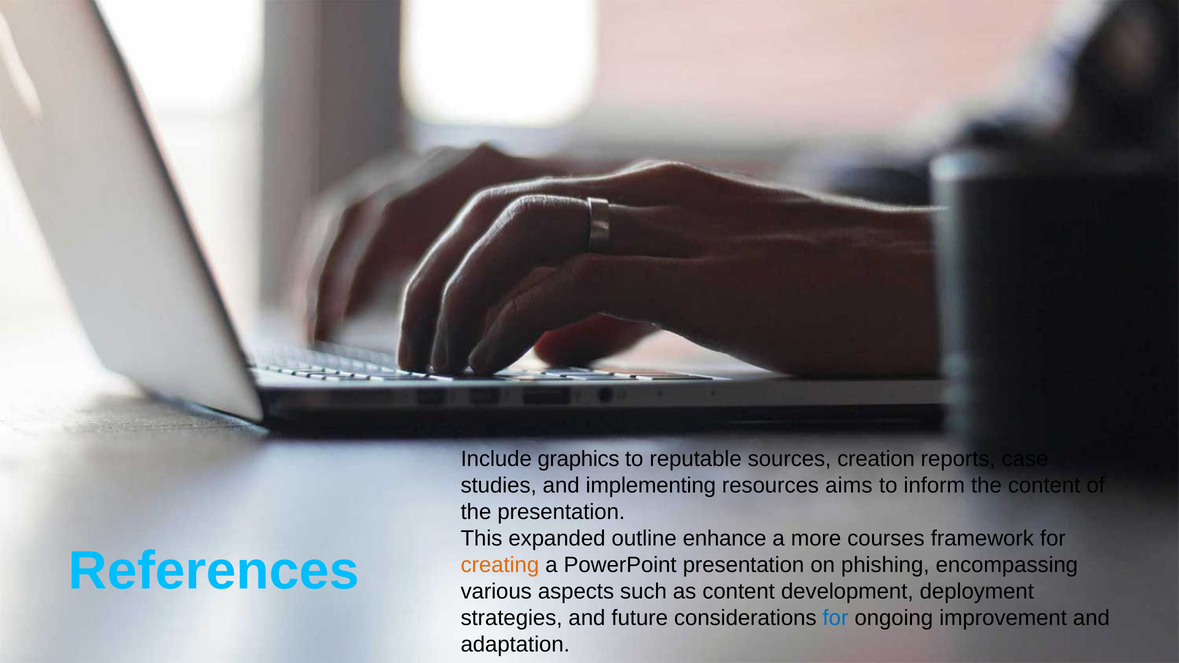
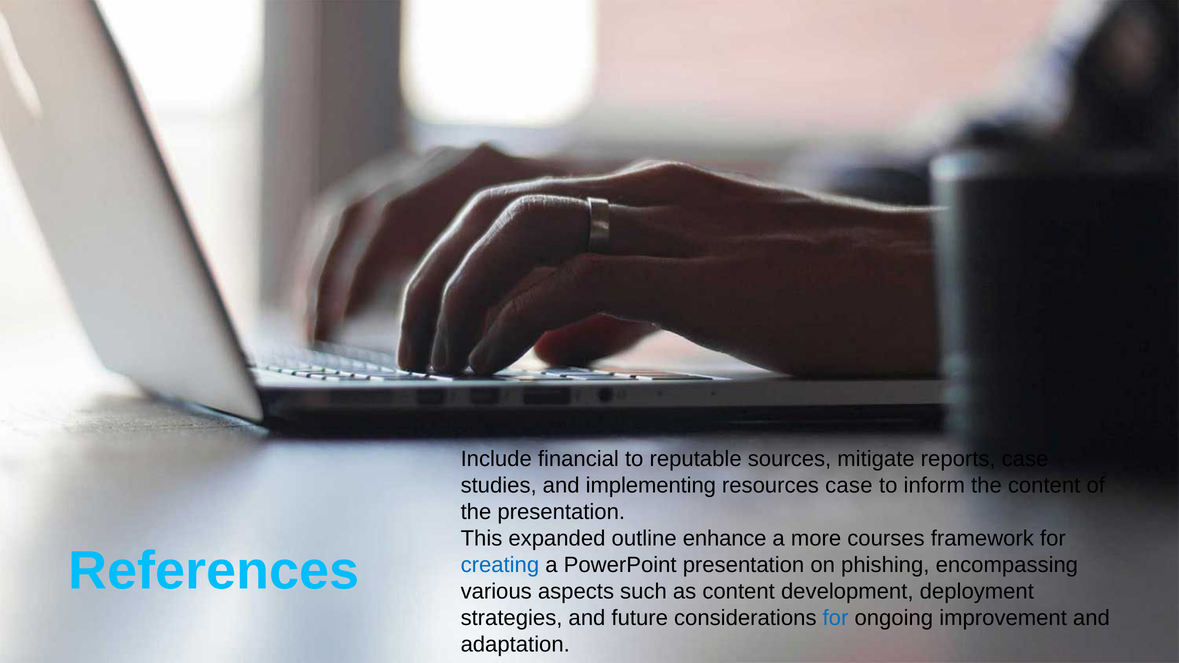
graphics: graphics -> financial (578, 459)
creation: creation -> mitigate (876, 459)
resources aims: aims -> case (849, 486)
creating colour: orange -> blue (500, 565)
